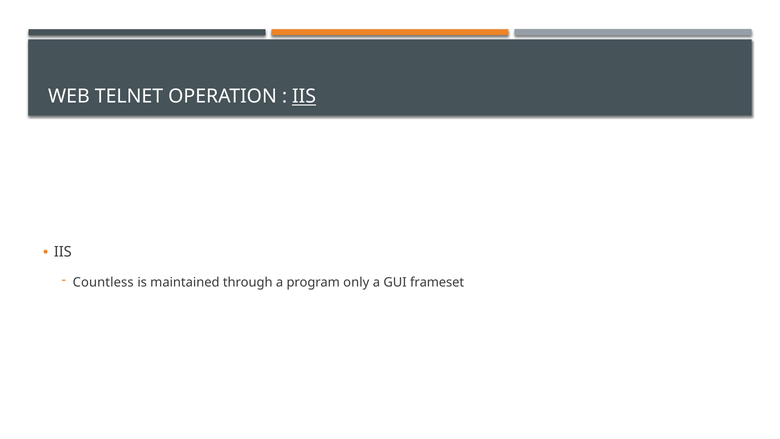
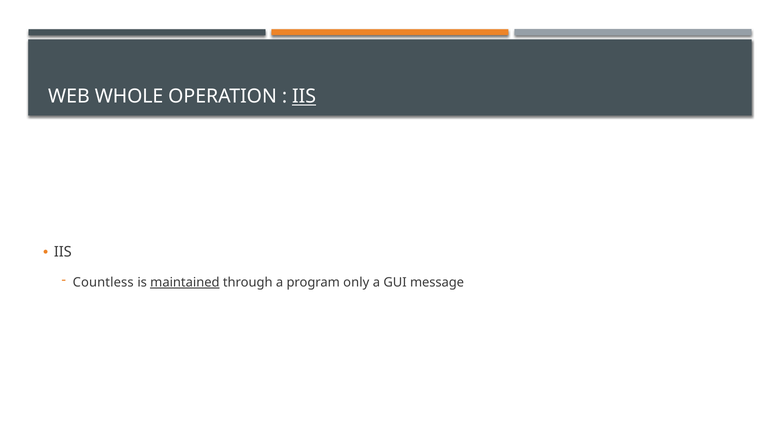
TELNET: TELNET -> WHOLE (129, 96)
maintained underline: none -> present (185, 282)
frameset: frameset -> message (437, 282)
